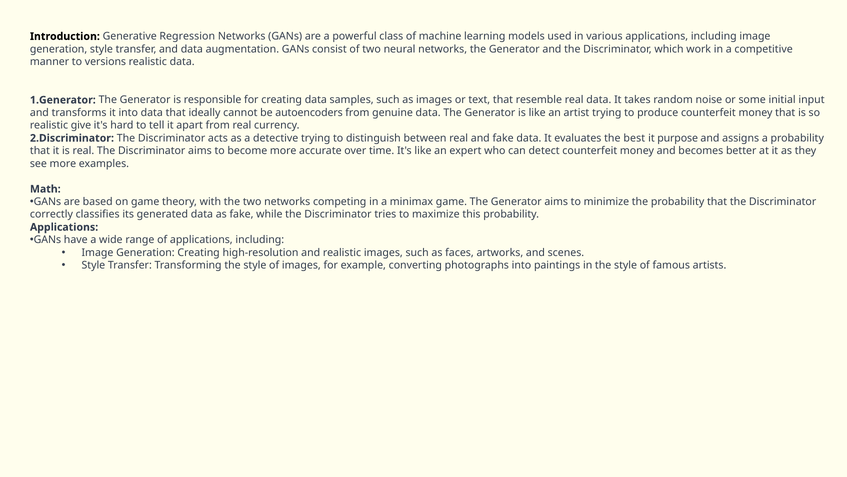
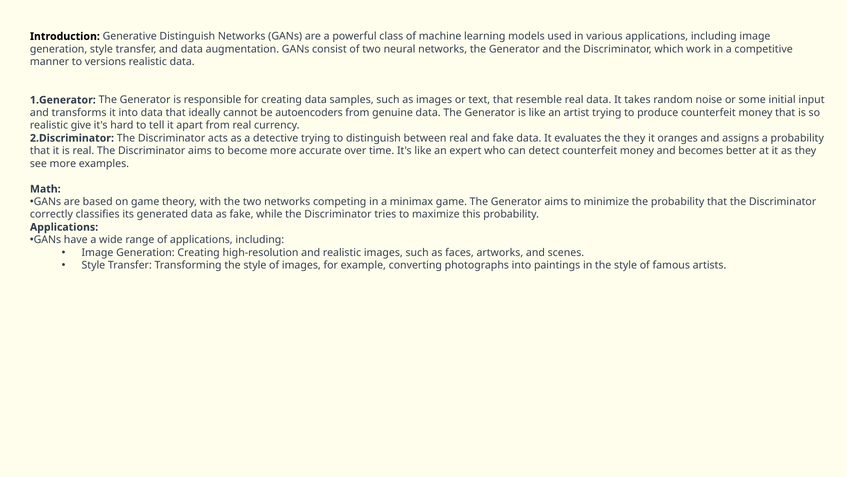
Generative Regression: Regression -> Distinguish (187, 36)
the best: best -> they (634, 138)
purpose: purpose -> oranges (678, 138)
